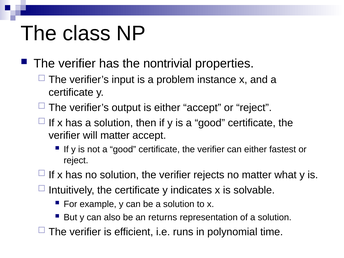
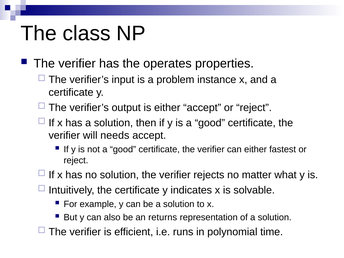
nontrivial: nontrivial -> operates (167, 63)
will matter: matter -> needs (115, 136)
